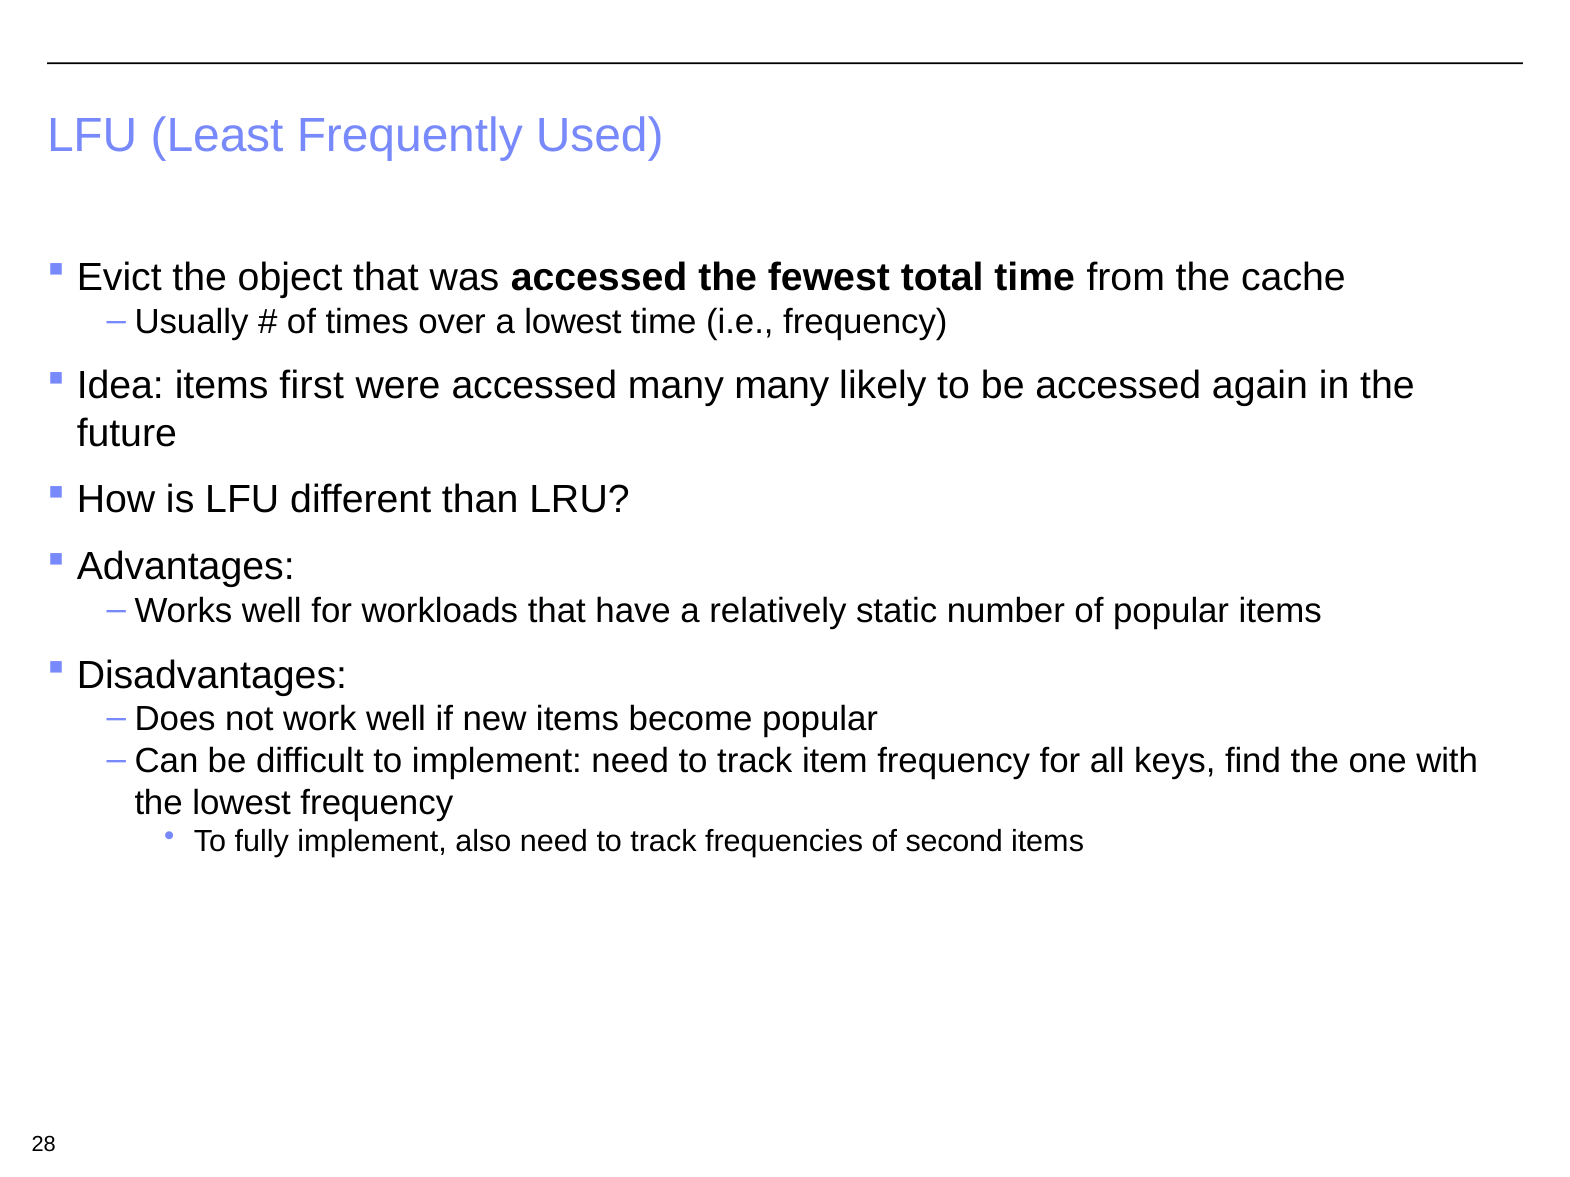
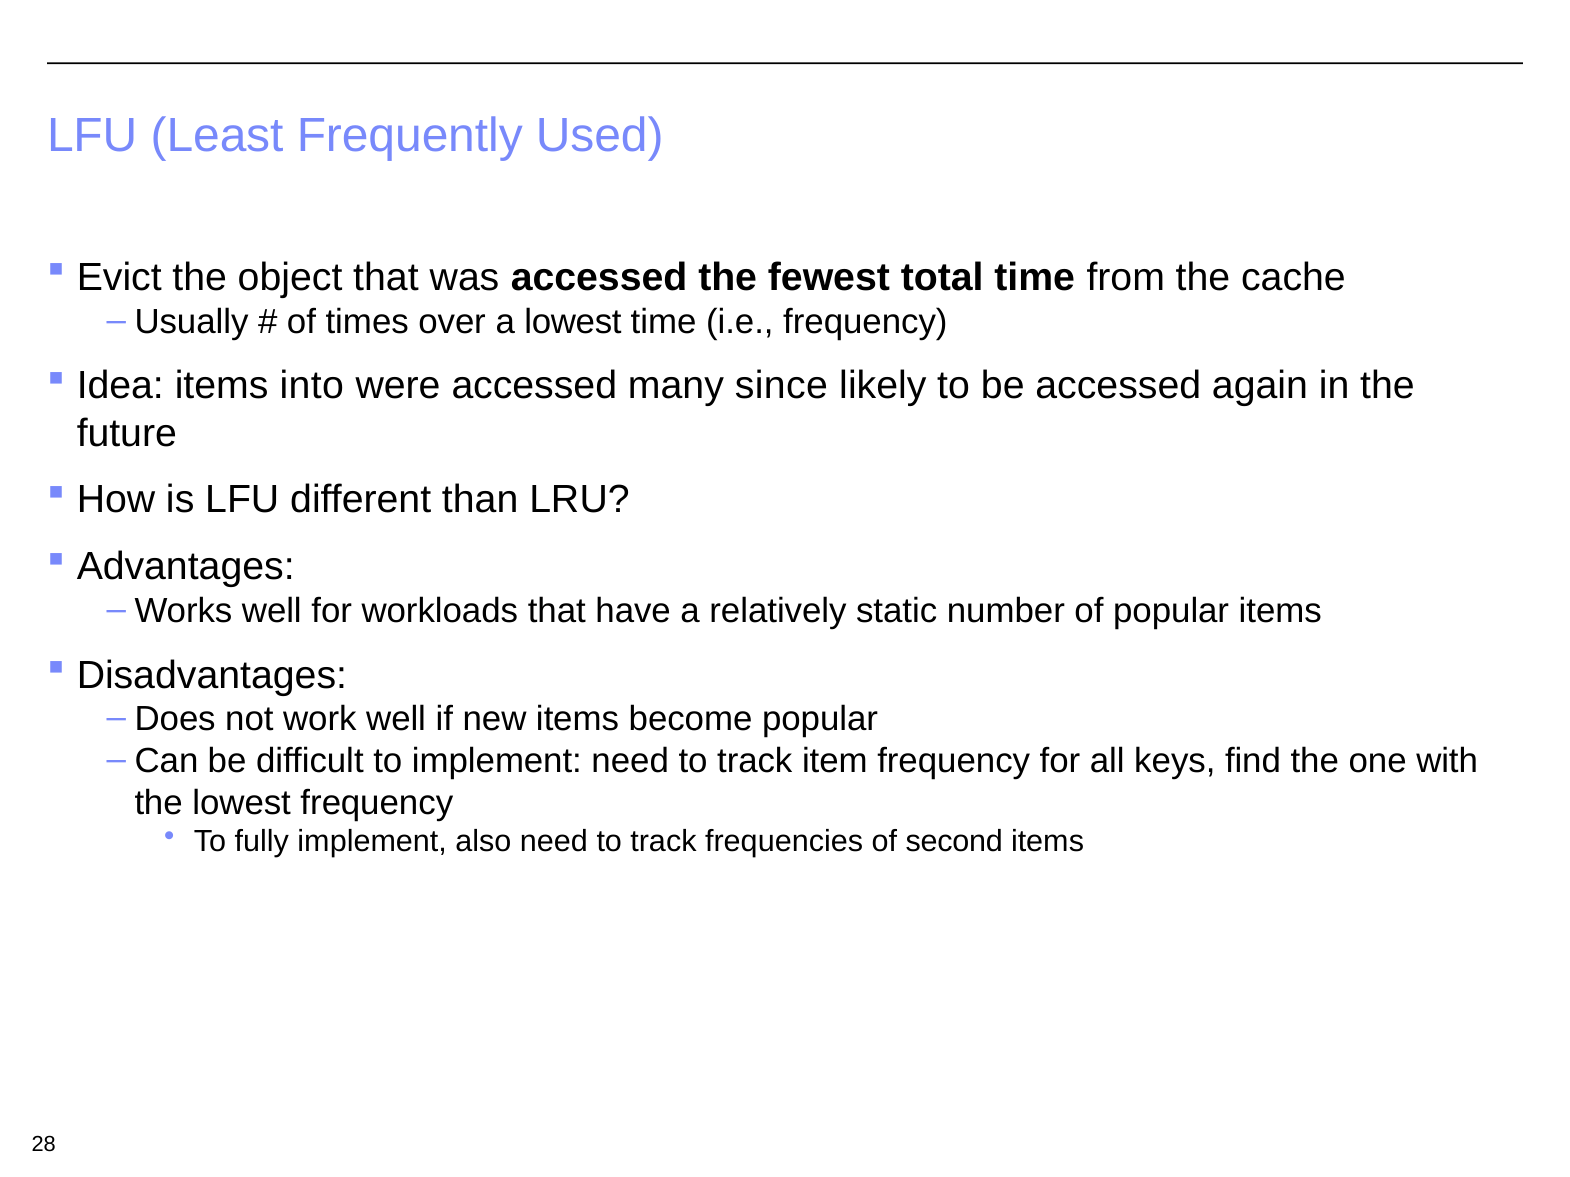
first: first -> into (312, 386)
many many: many -> since (781, 386)
